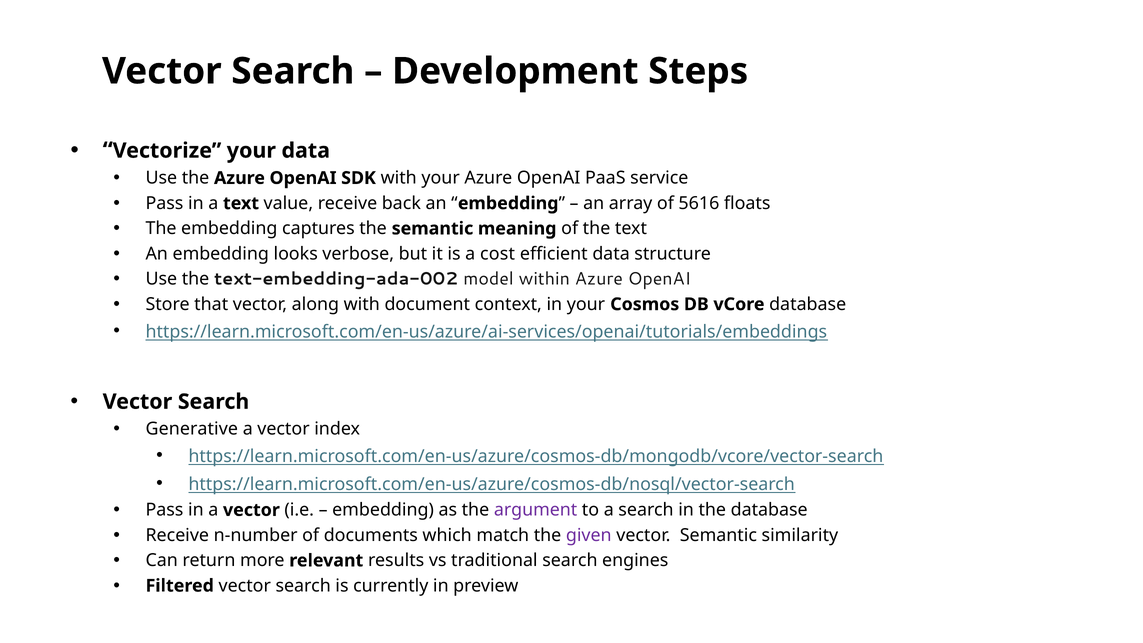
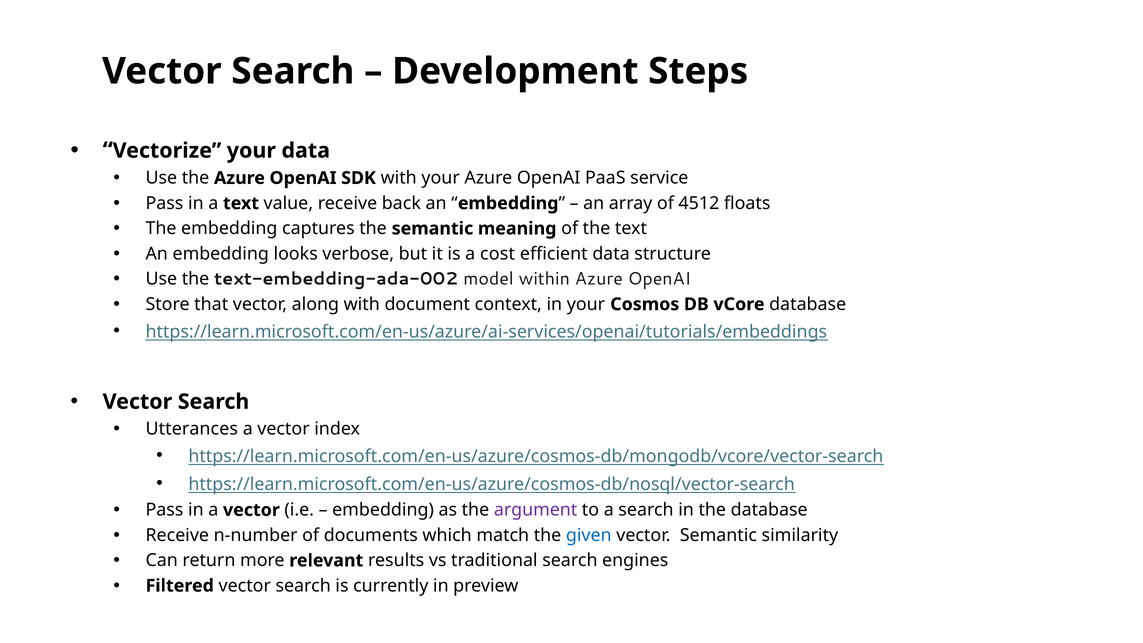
5616: 5616 -> 4512 (699, 203)
Generative: Generative -> Utterances (192, 429)
given colour: purple -> blue (589, 535)
